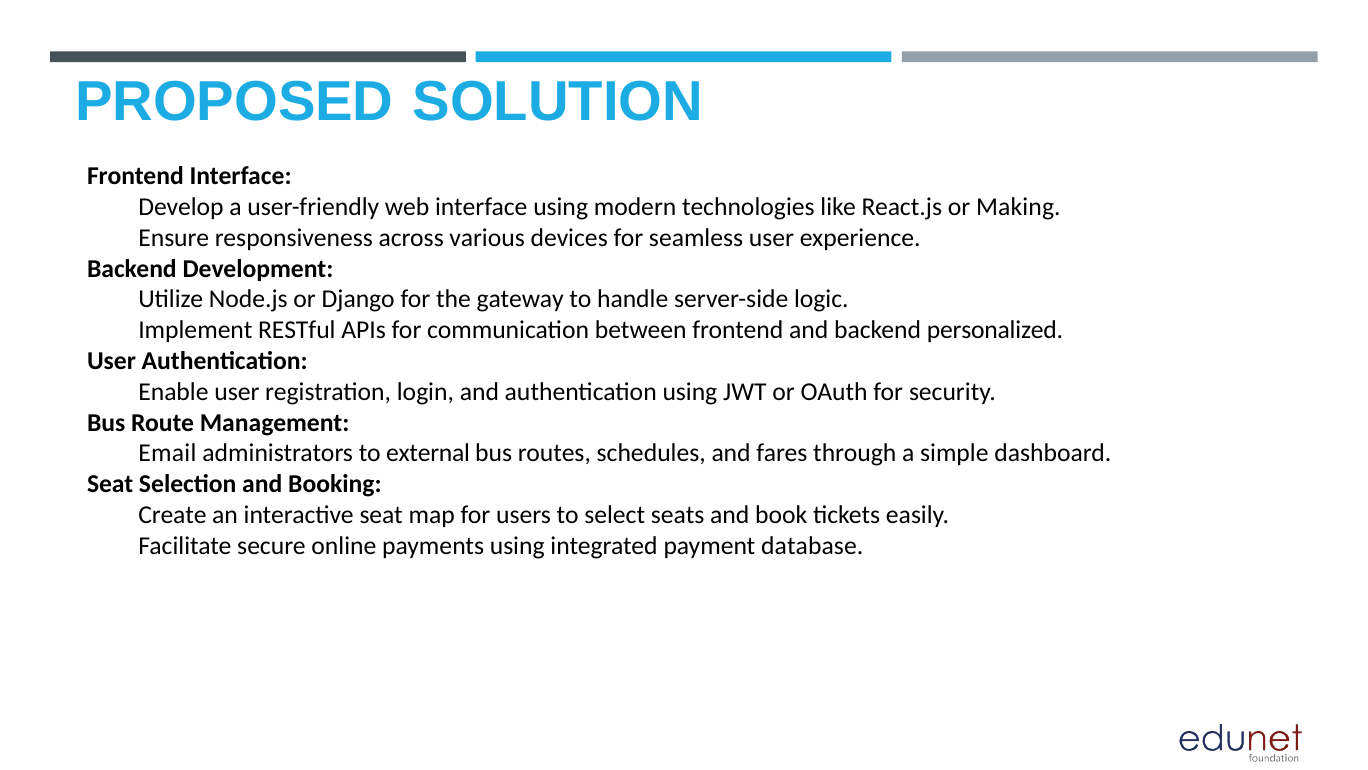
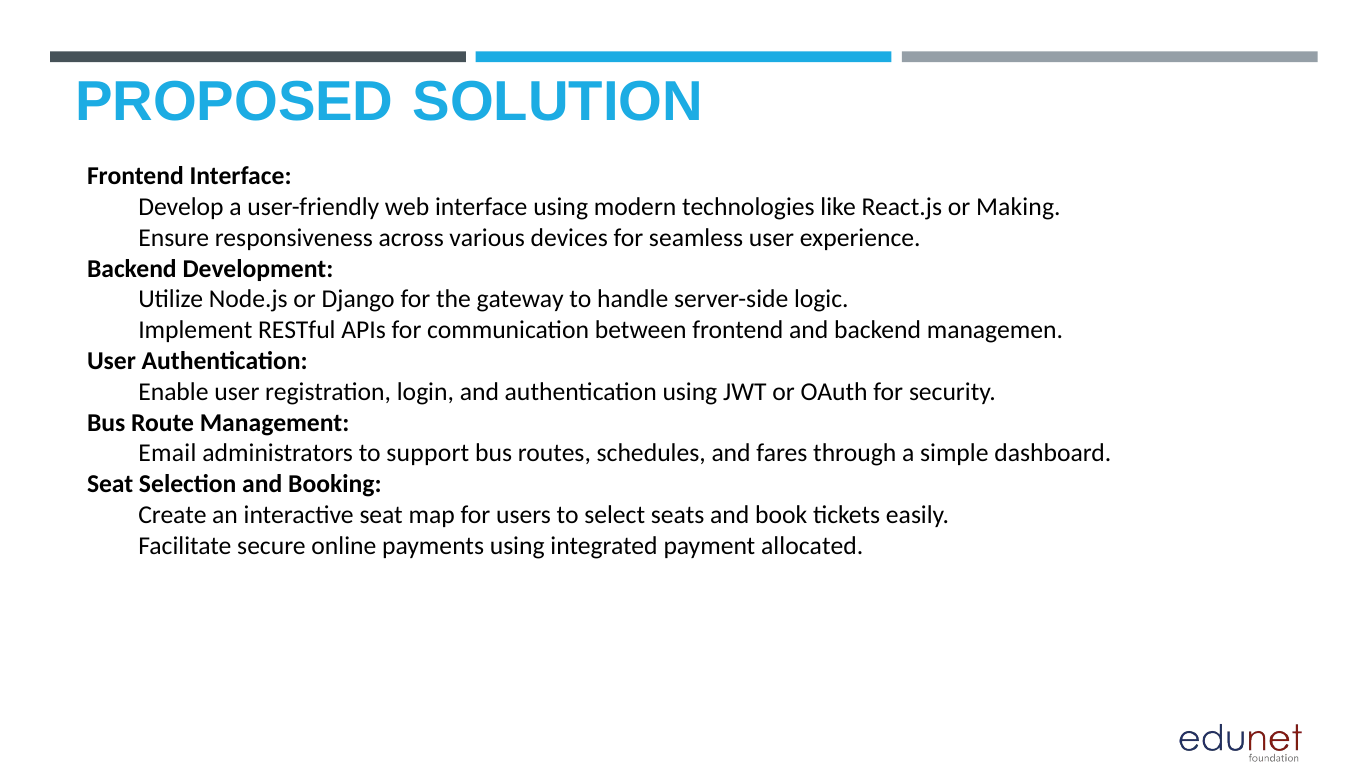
personalized: personalized -> managemen (995, 330)
external: external -> support (428, 453)
database: database -> allocated (812, 545)
